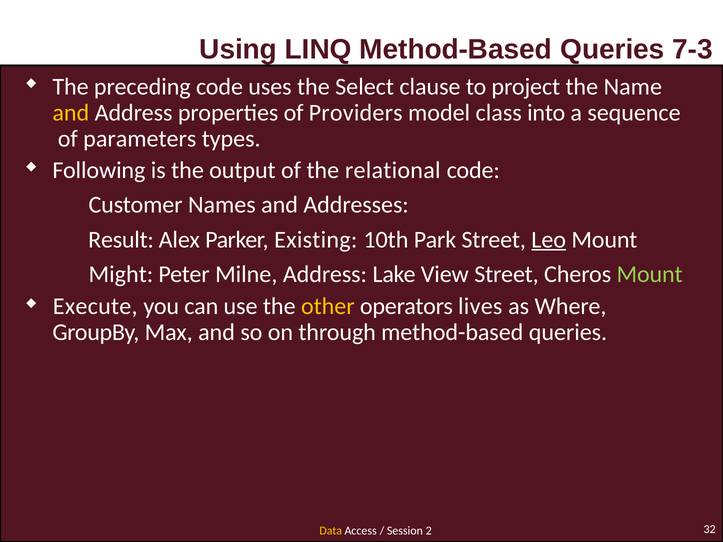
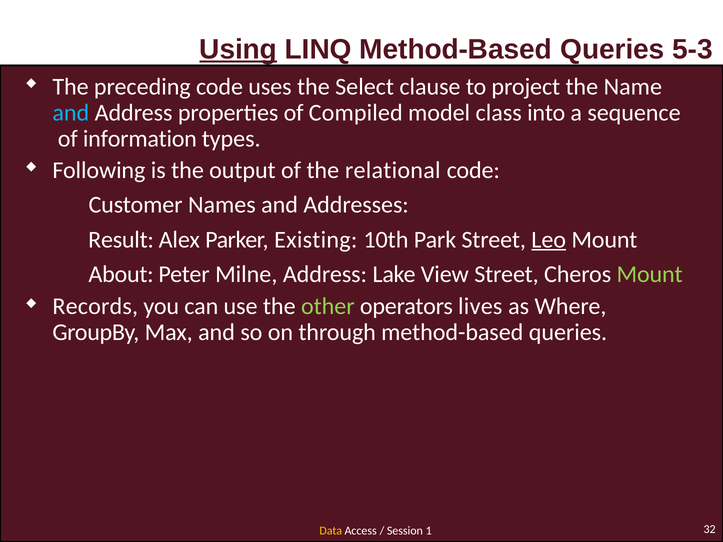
Using underline: none -> present (238, 49)
7-3: 7-3 -> 5-3 (693, 49)
and colour: yellow -> light blue (71, 113)
Providers: Providers -> Compiled (356, 113)
parameters: parameters -> information (140, 139)
Might: Might -> About (121, 274)
Execute: Execute -> Records (95, 307)
other colour: yellow -> light green (328, 307)
2: 2 -> 1 (429, 531)
